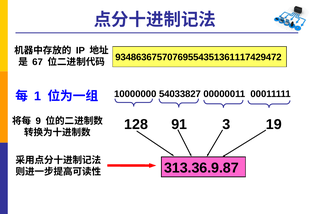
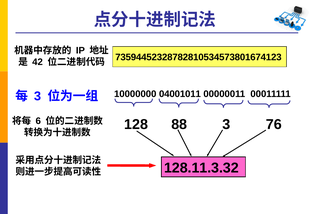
93486367570769554351361117429472: 93486367570769554351361117429472 -> 73594452328782810534573801674123 (198, 57)
67: 67 -> 42 (38, 62)
54033827: 54033827 -> 04001011 (180, 94)
1: 1 -> 3 (37, 96)
9: 9 -> 6 (38, 121)
91: 91 -> 88 (179, 124)
19: 19 -> 76 (274, 124)
313.36.9.87: 313.36.9.87 -> 128.11.3.32 (201, 168)
